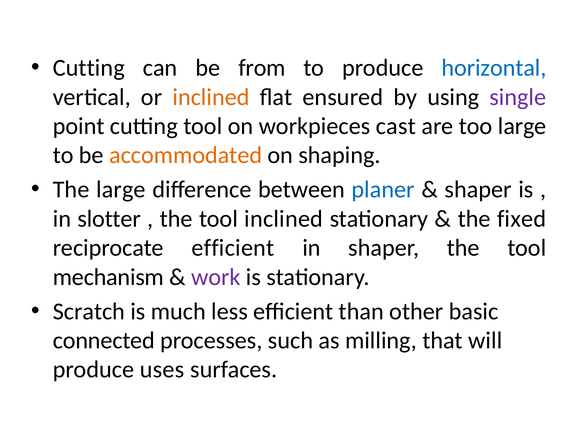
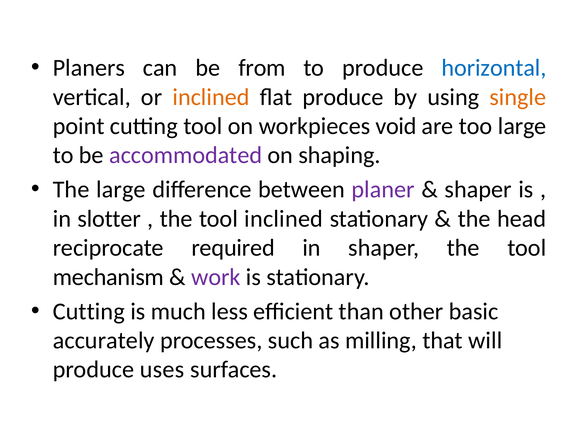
Cutting: Cutting -> Planers (89, 68)
flat ensured: ensured -> produce (343, 97)
single colour: purple -> orange (518, 97)
cast: cast -> void (396, 126)
accommodated colour: orange -> purple (186, 155)
planer colour: blue -> purple (383, 189)
fixed: fixed -> head (522, 218)
reciprocate efficient: efficient -> required (233, 248)
Scratch: Scratch -> Cutting (89, 311)
connected: connected -> accurately (104, 340)
